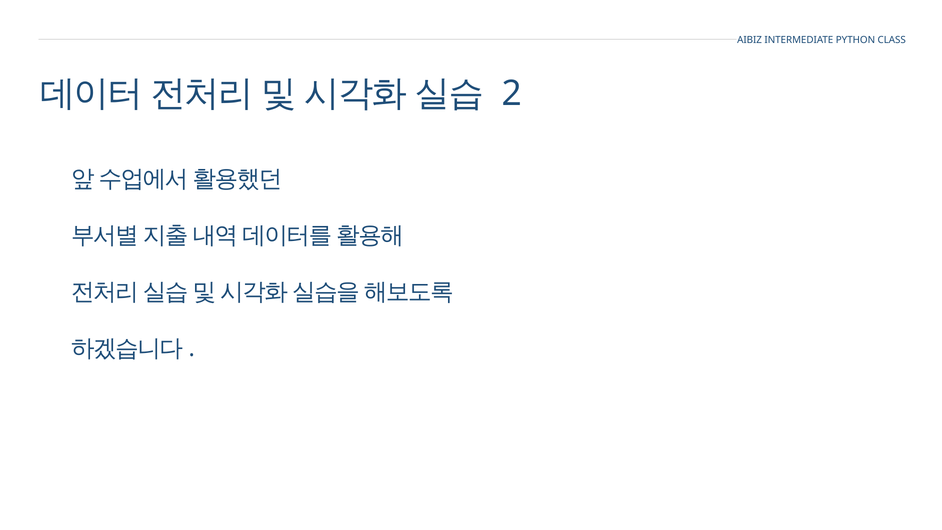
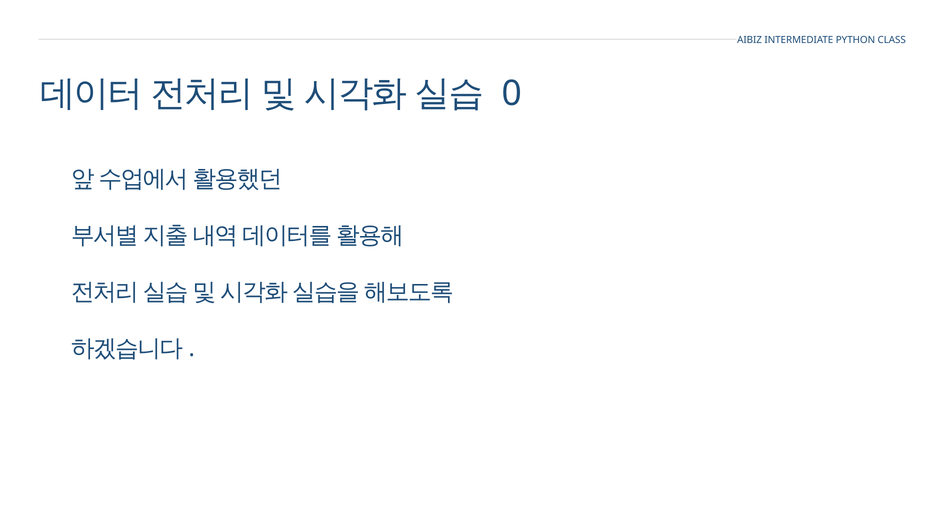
2: 2 -> 0 (512, 94)
